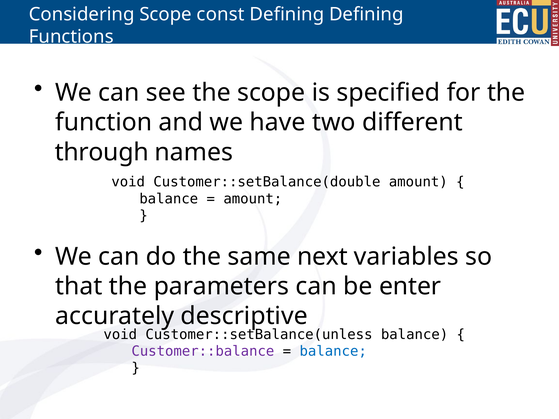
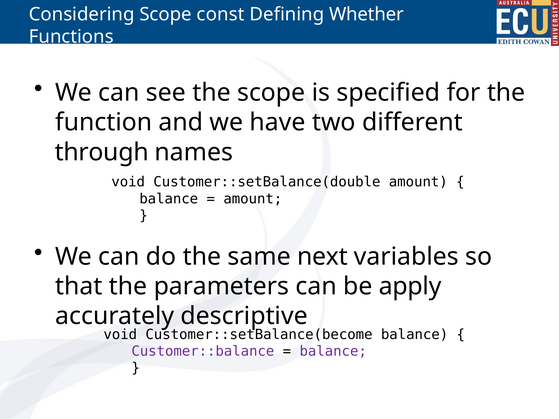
Defining Defining: Defining -> Whether (366, 14)
enter: enter -> apply (410, 286)
Customer::setBalance(unless: Customer::setBalance(unless -> Customer::setBalance(become (259, 335)
balance colour: blue -> purple (333, 351)
